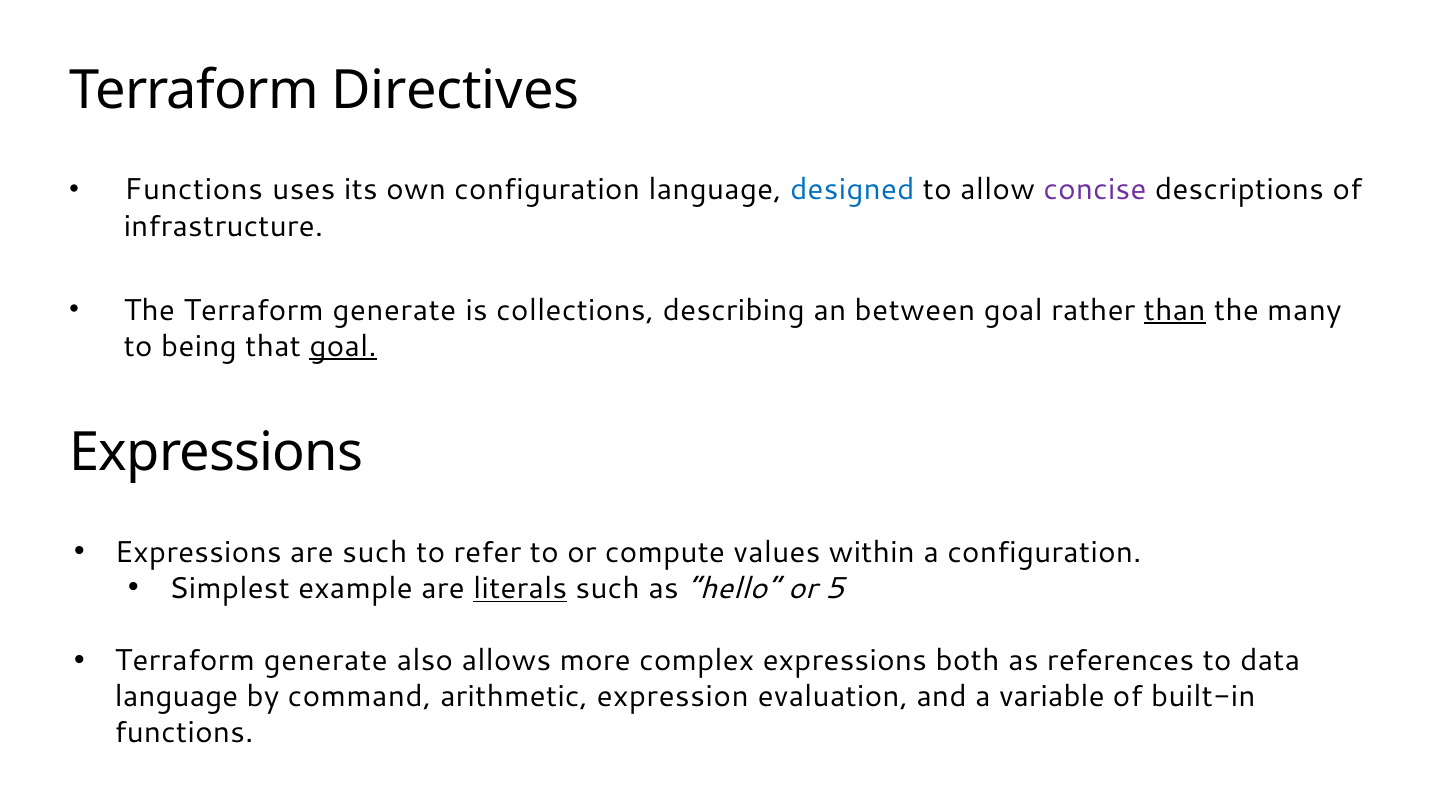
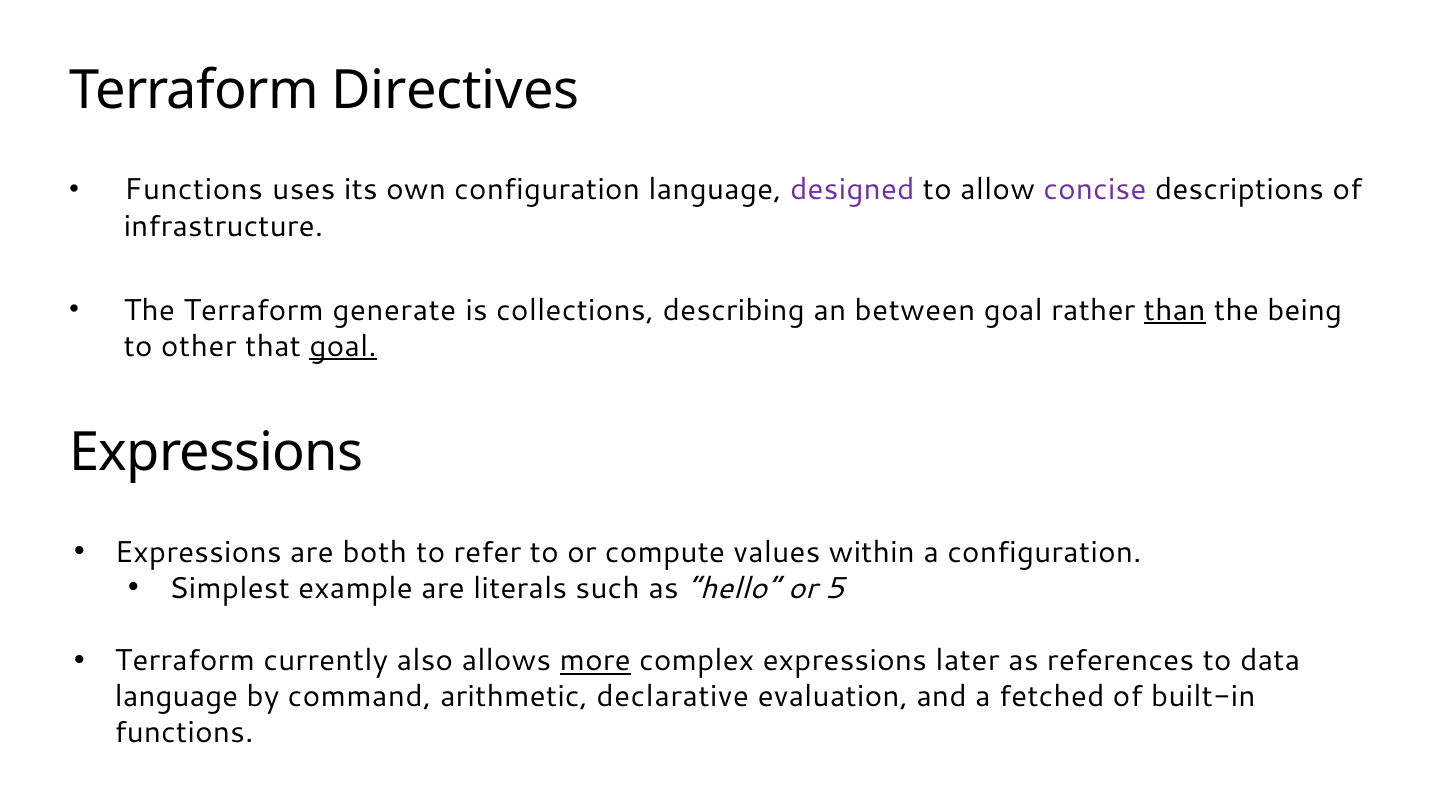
designed colour: blue -> purple (852, 190)
many: many -> being (1305, 310)
being: being -> other (199, 347)
are such: such -> both (375, 553)
literals underline: present -> none (520, 589)
generate: generate -> currently (326, 661)
more underline: none -> present (595, 661)
both: both -> later (967, 661)
expression: expression -> declarative (673, 697)
variable: variable -> fetched (1052, 697)
